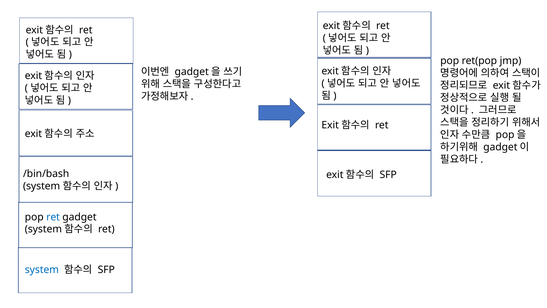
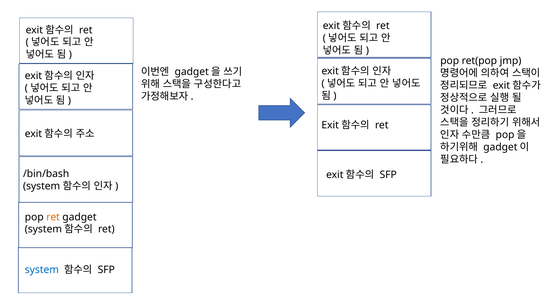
ret colour: blue -> orange (53, 217)
